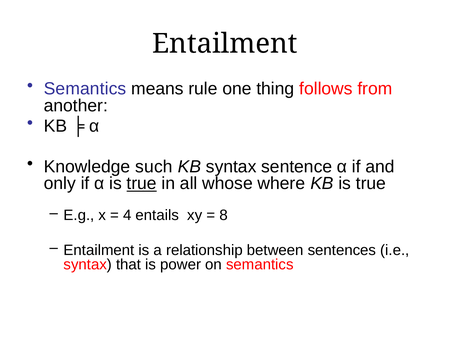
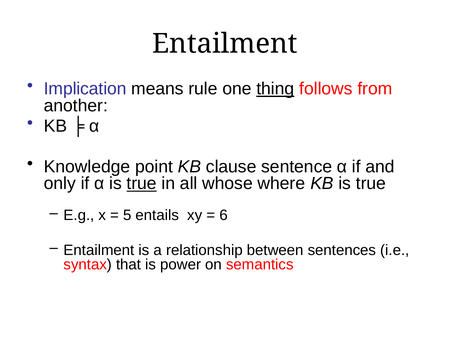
Semantics: Semantics -> Implication (85, 89)
thing underline: none -> present (275, 89)
such: such -> point (154, 166)
KB syntax: syntax -> clause (231, 166)
4: 4 -> 5 (127, 215)
8: 8 -> 6 (224, 215)
